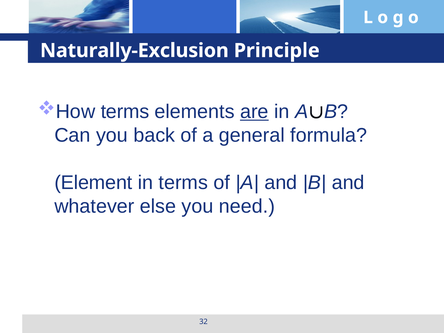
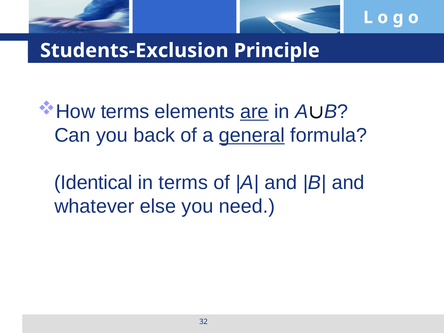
Naturally-Exclusion: Naturally-Exclusion -> Students-Exclusion (134, 51)
general underline: none -> present (252, 135)
Element: Element -> Identical (93, 183)
